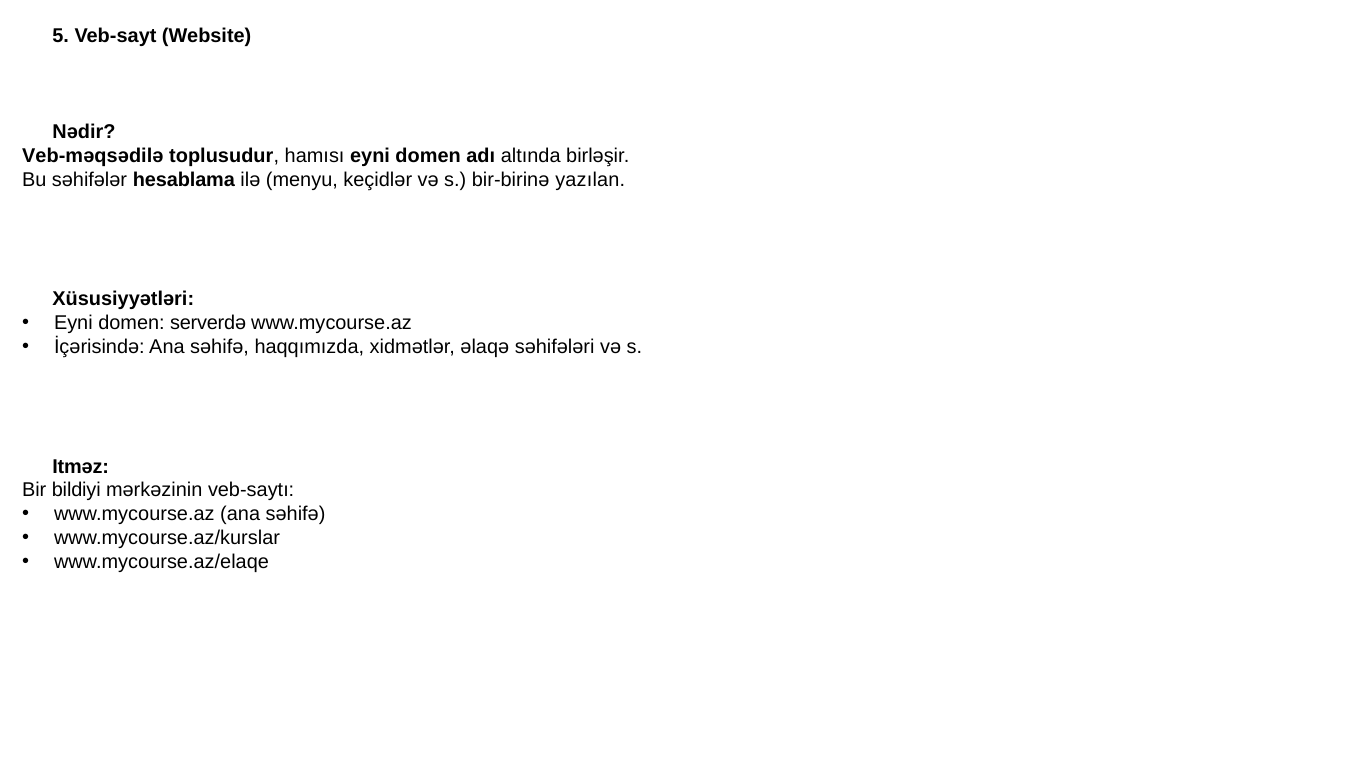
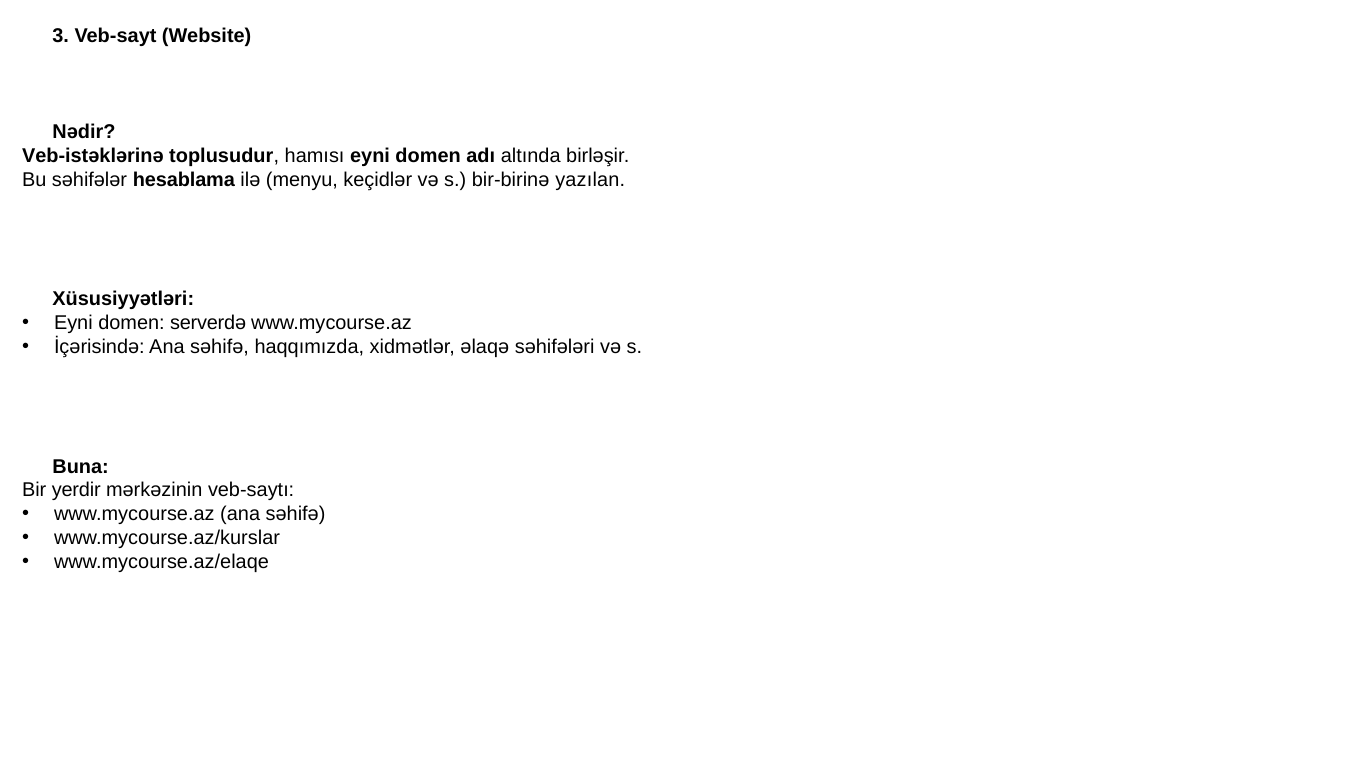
5: 5 -> 3 (61, 36)
Veb-məqsədilə: Veb-məqsədilə -> Veb-istəklərinə (93, 156)
Itməz: Itməz -> Buna (81, 466)
bildiyi: bildiyi -> yerdir (76, 490)
